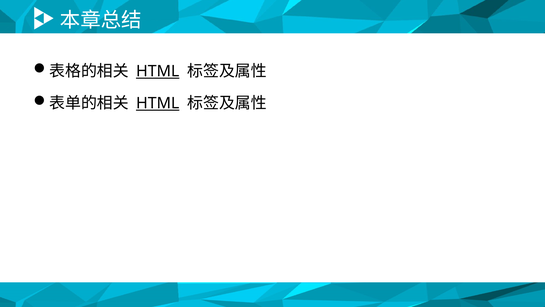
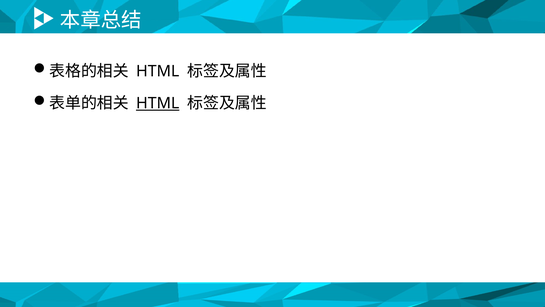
HTML underline: present -> none (158, 71)
